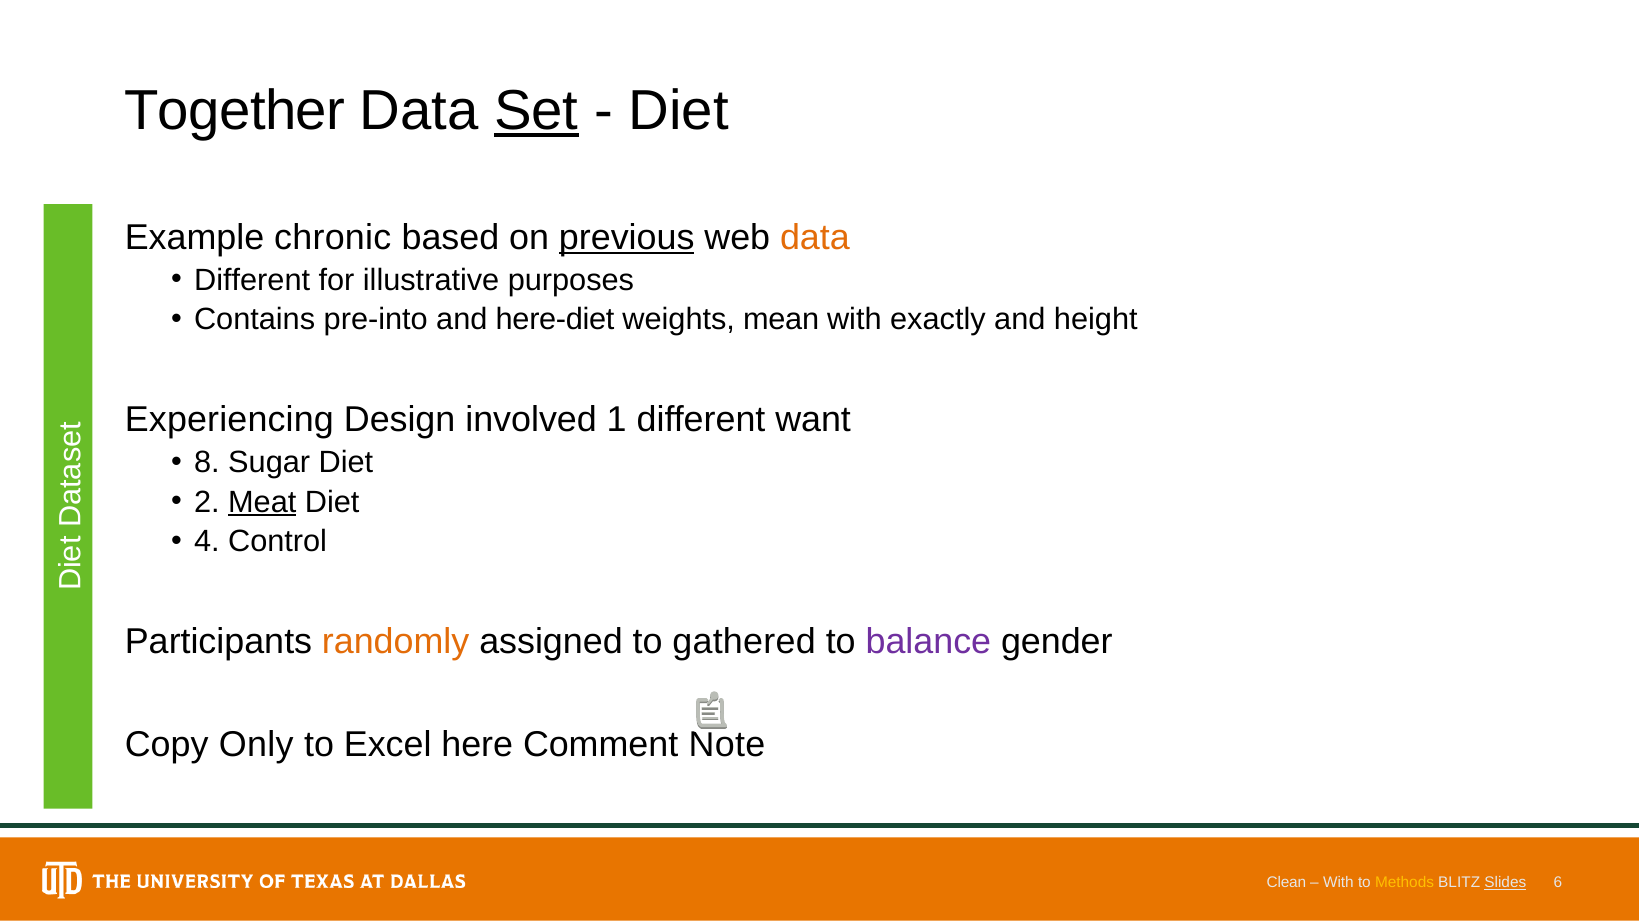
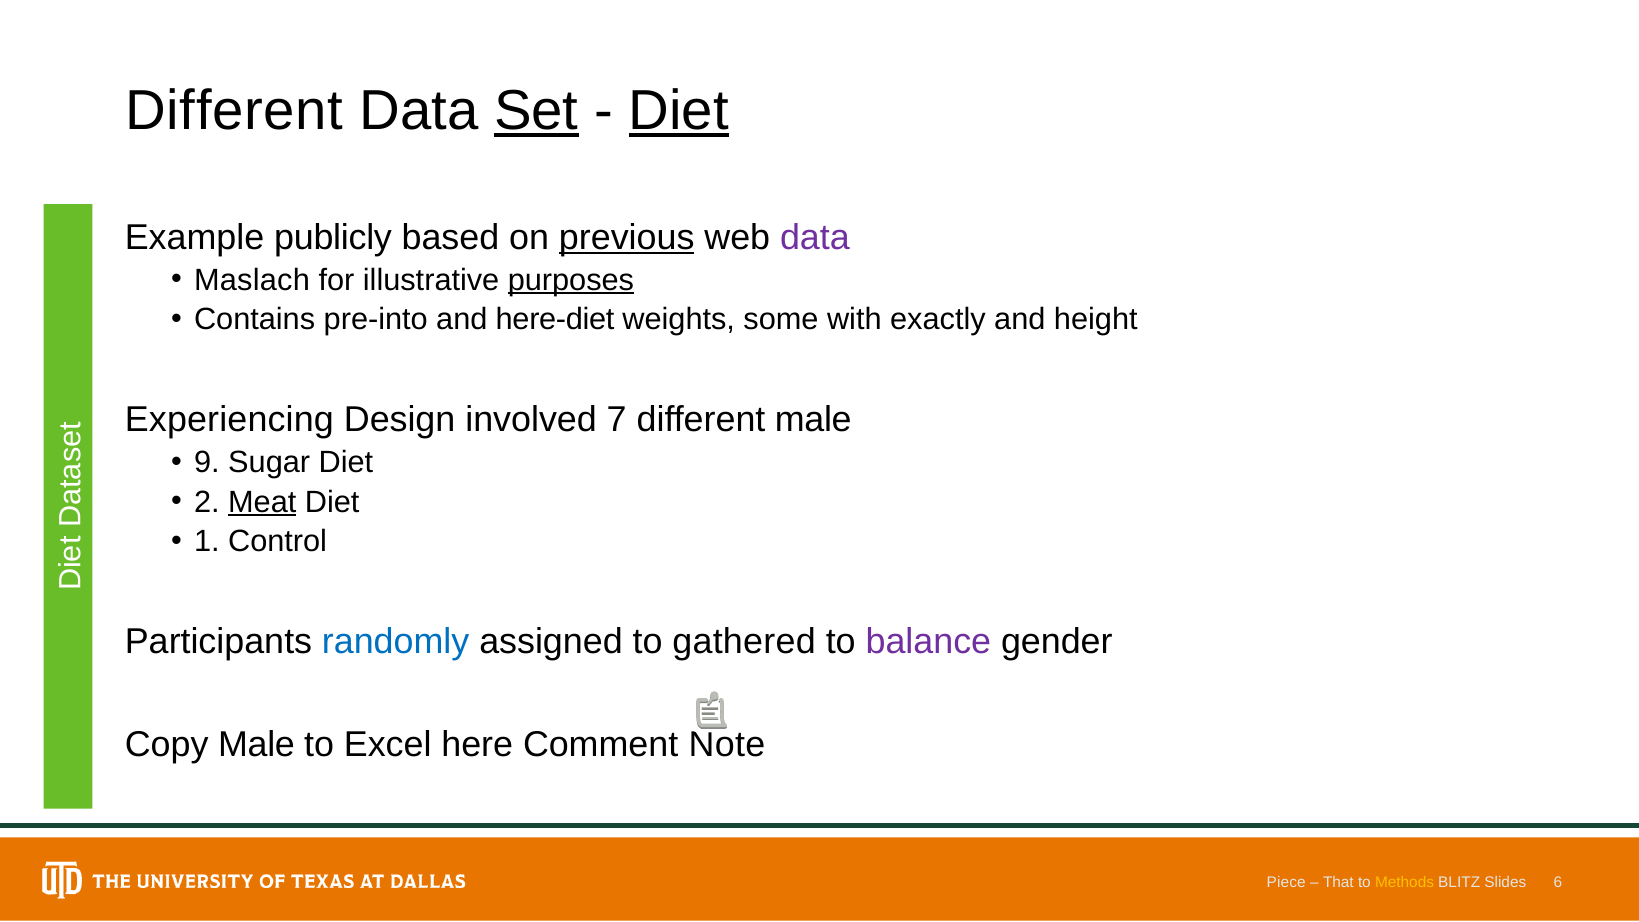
Together: Together -> Different (234, 111)
Diet underline: none -> present (679, 111)
chronic: chronic -> publicly (333, 238)
data colour: orange -> purple (815, 238)
Different: Different -> Maslach (252, 280)
purposes underline: none -> present (571, 280)
mean: mean -> some (781, 320)
1: 1 -> 7 (617, 420)
different want: want -> male (813, 420)
8: 8 -> 9 (207, 462)
4: 4 -> 1 (207, 541)
randomly colour: orange -> blue (396, 642)
Copy Only: Only -> Male (257, 745)
Clean: Clean -> Piece (1286, 882)
With: With -> That (1338, 882)
Slides underline: present -> none (1505, 882)
